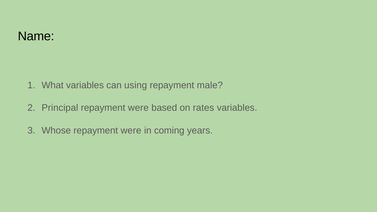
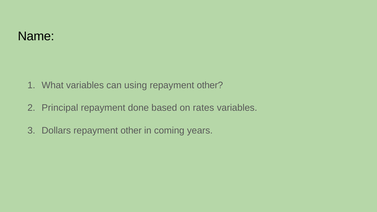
male: male -> other (210, 85)
were: were -> done (138, 108)
Whose: Whose -> Dollars (56, 130)
were: were -> other (131, 130)
